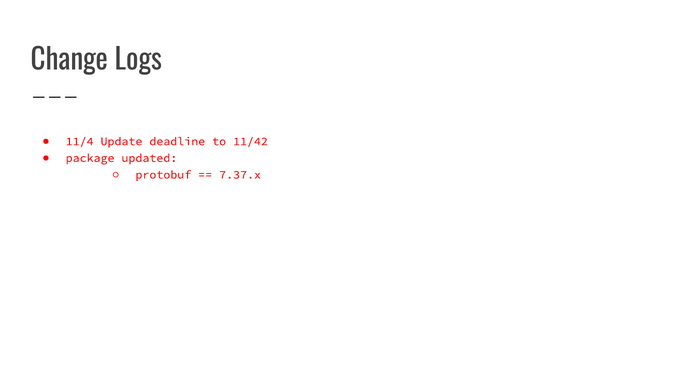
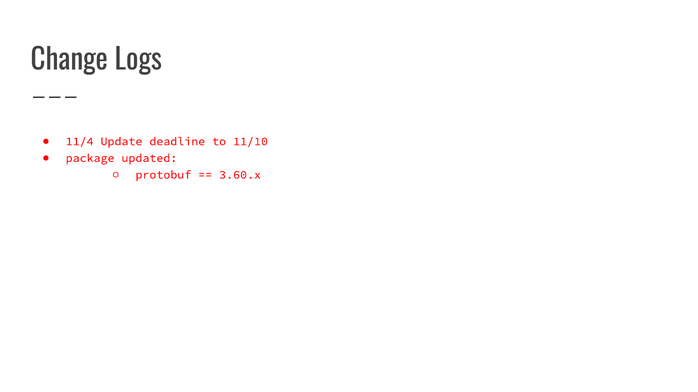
11/42: 11/42 -> 11/10 (251, 142)
7.37.x: 7.37.x -> 3.60.x (240, 175)
